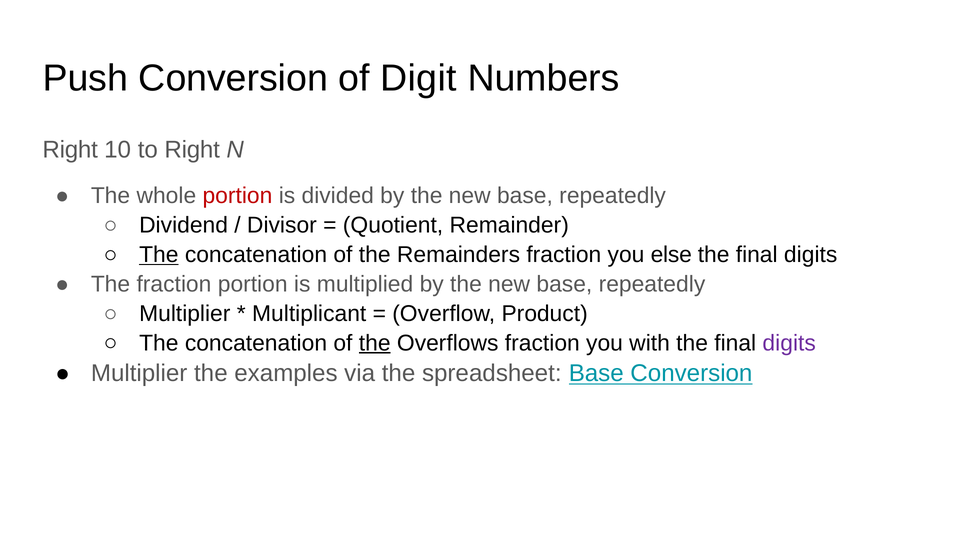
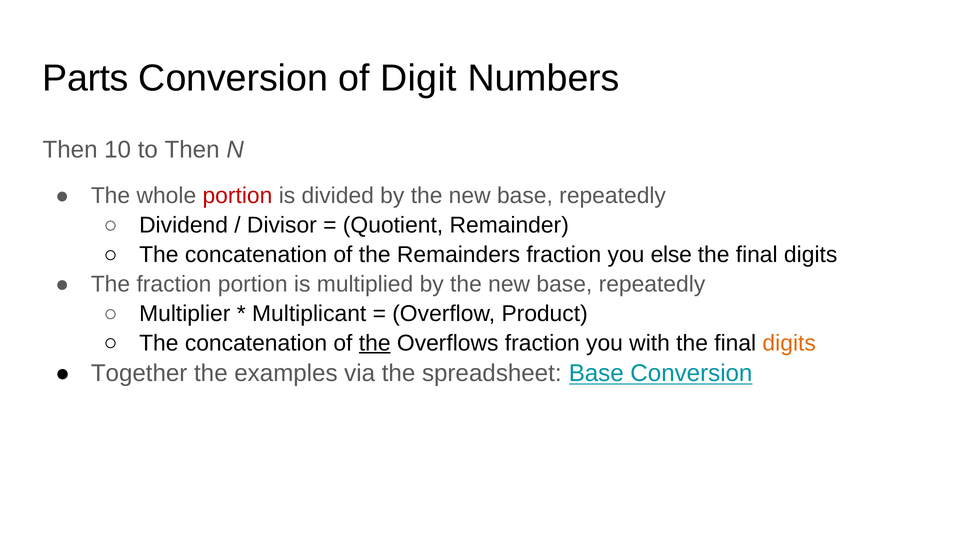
Push: Push -> Parts (86, 78)
Right: Right -> Then (70, 149)
to Right: Right -> Then (192, 149)
The underline: present -> none (159, 254)
digits colour: purple -> orange (789, 343)
Multiplier: Multiplier -> Together (139, 373)
